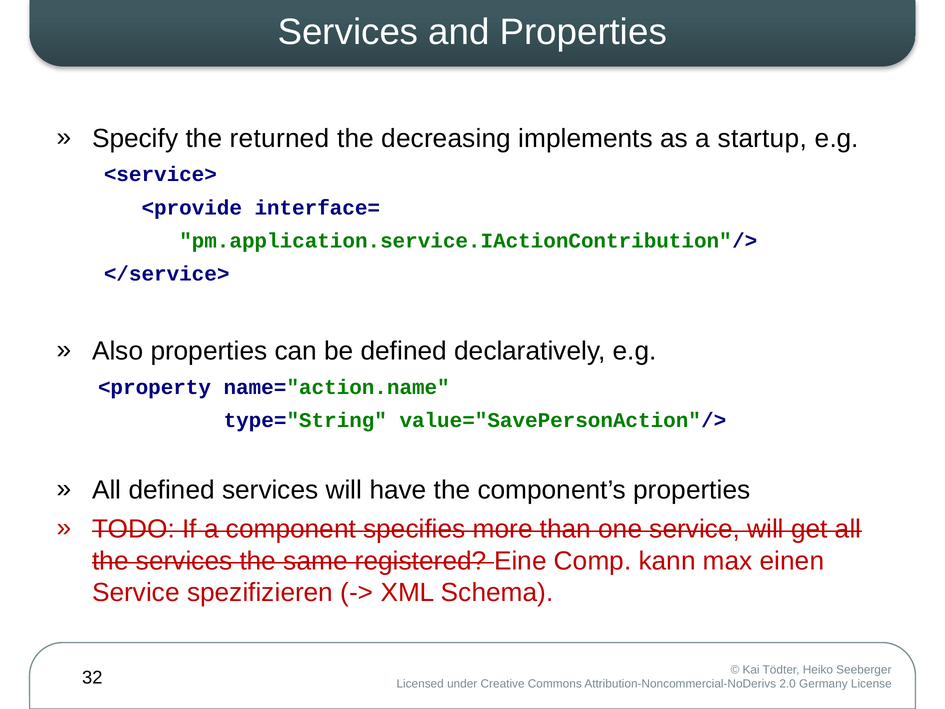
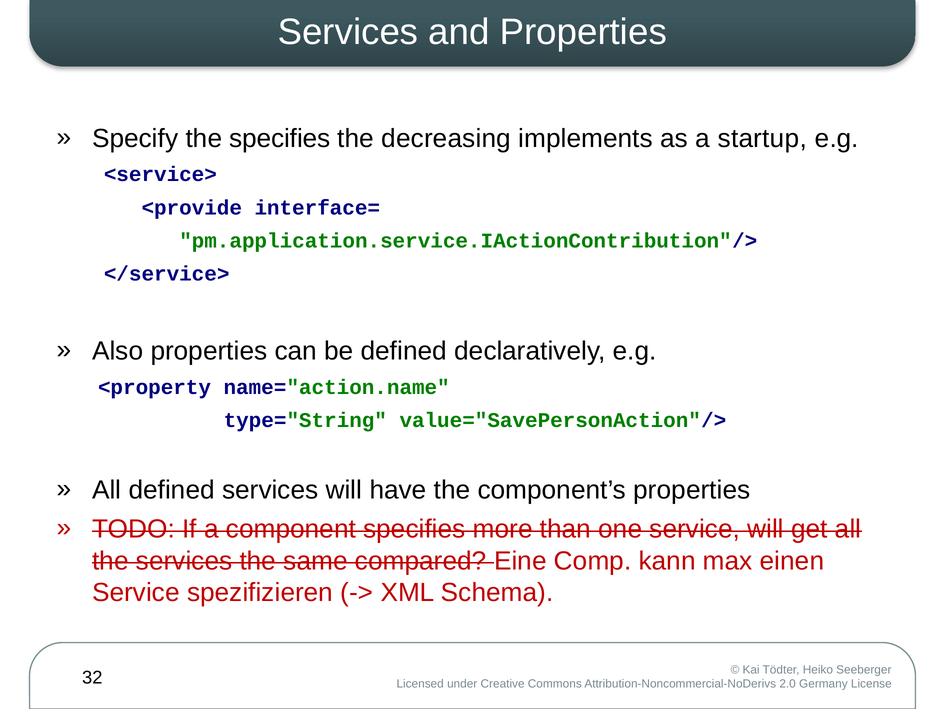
the returned: returned -> specifies (280, 139)
registered: registered -> compared (421, 561)
